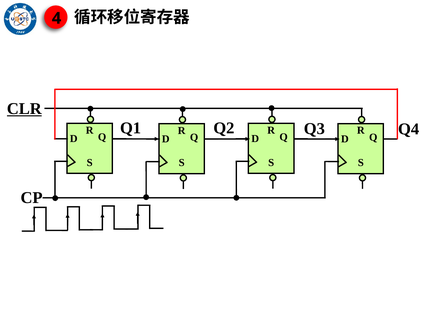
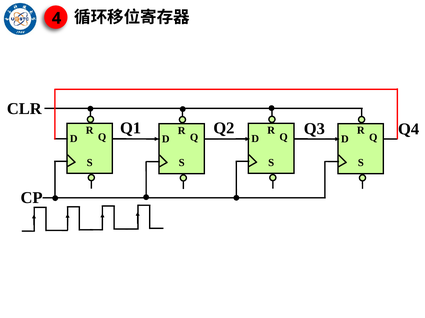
CLR underline: present -> none (24, 109)
